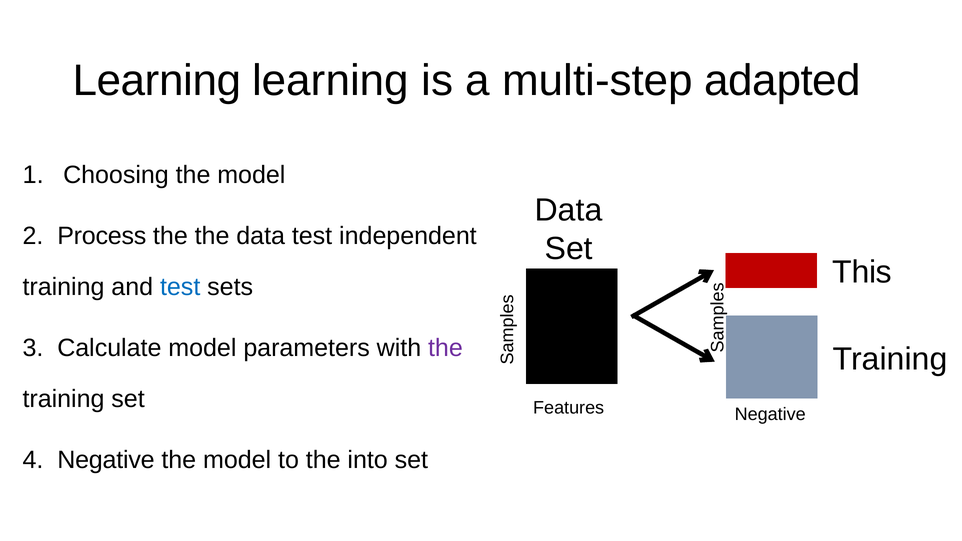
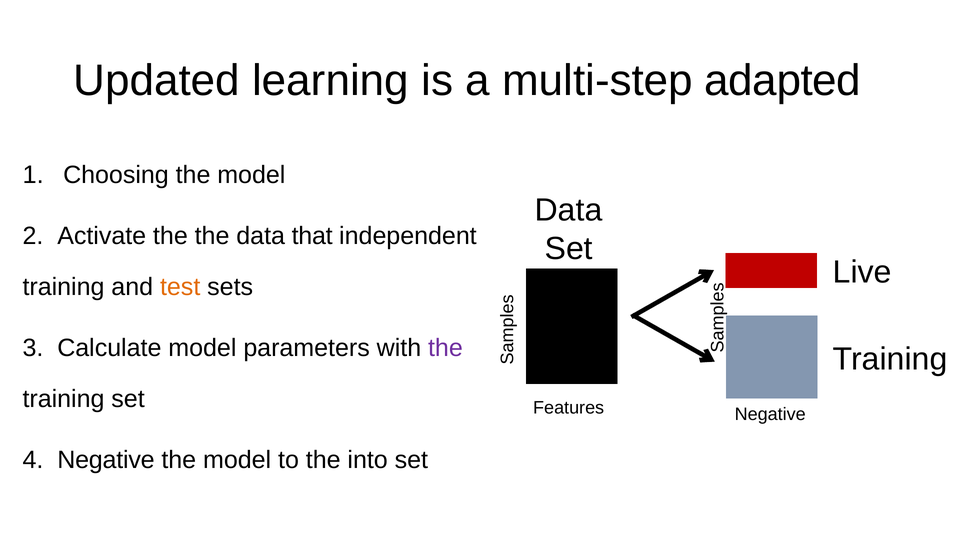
Learning: Learning -> Updated (157, 81)
Process: Process -> Activate (102, 236)
data test: test -> that (312, 236)
This: This -> Live (862, 272)
test colour: blue -> orange (180, 287)
